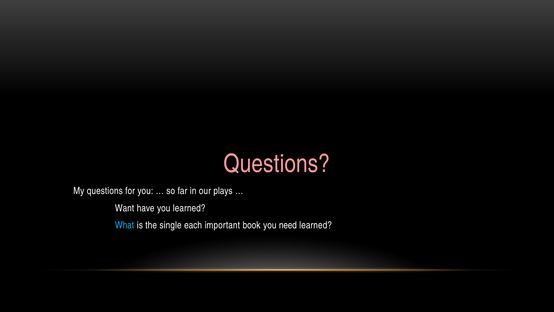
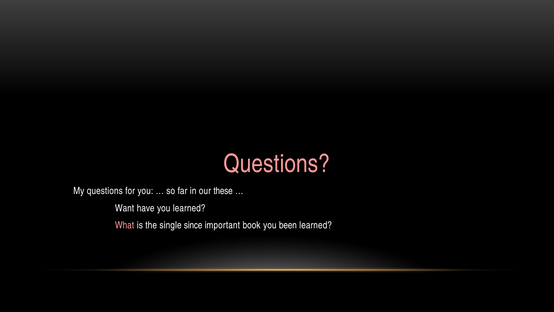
plays: plays -> these (223, 191)
What colour: light blue -> pink (125, 225)
each: each -> since (193, 225)
need: need -> been (288, 225)
